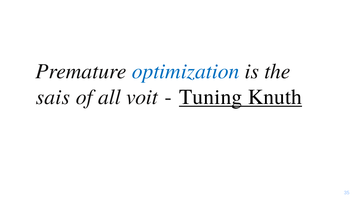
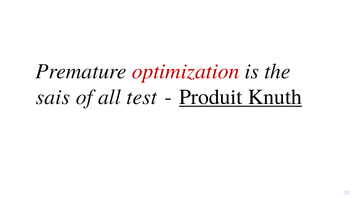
optimization colour: blue -> red (186, 71)
voit: voit -> test (142, 97)
Tuning: Tuning -> Produit (211, 97)
